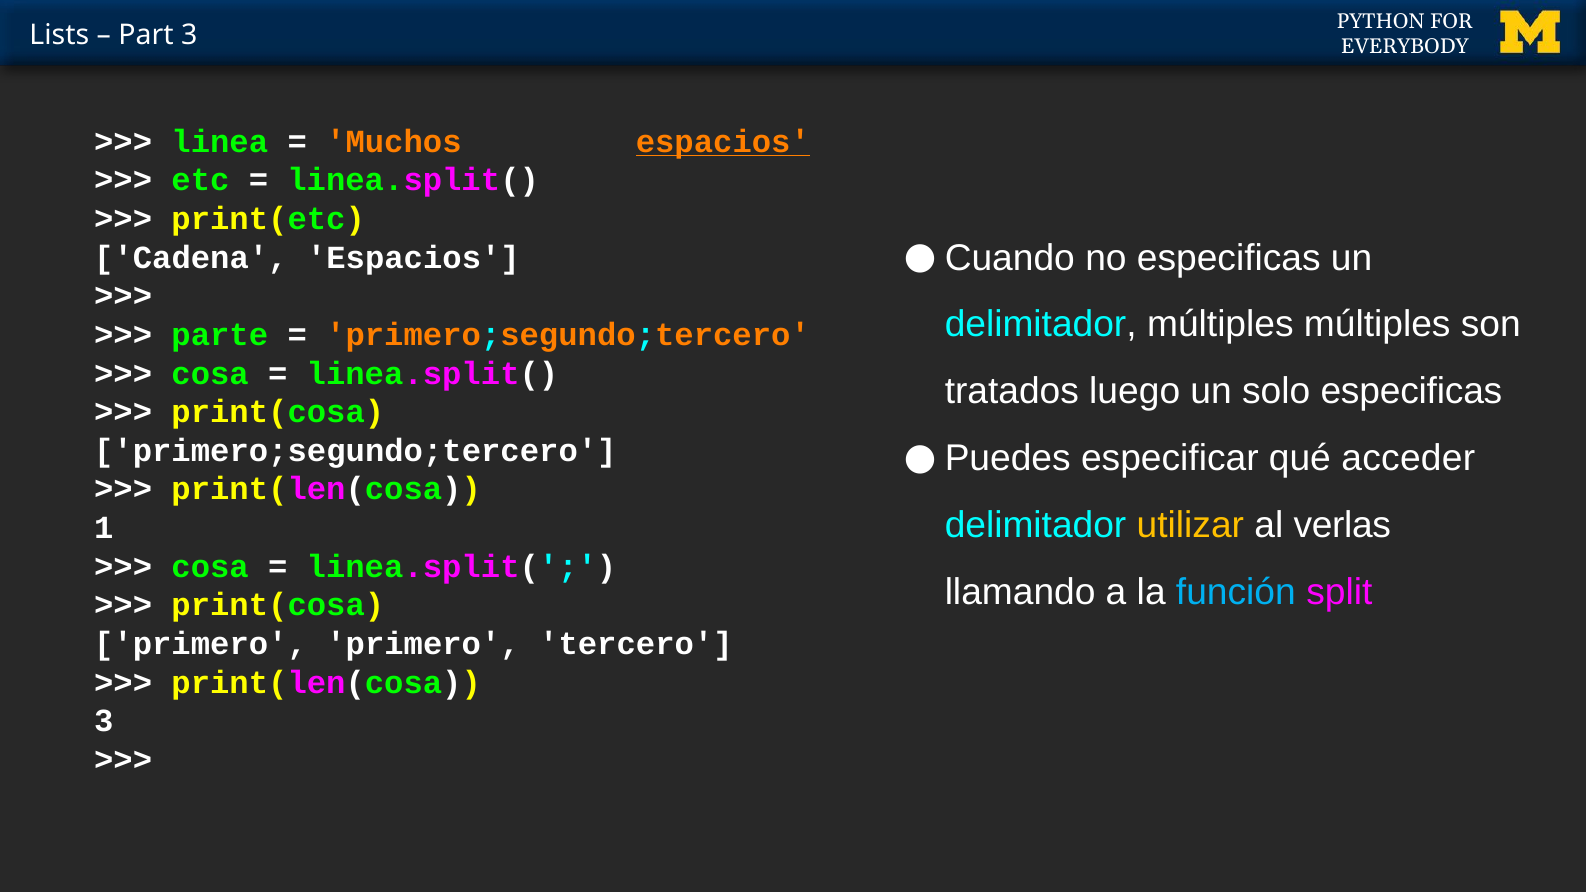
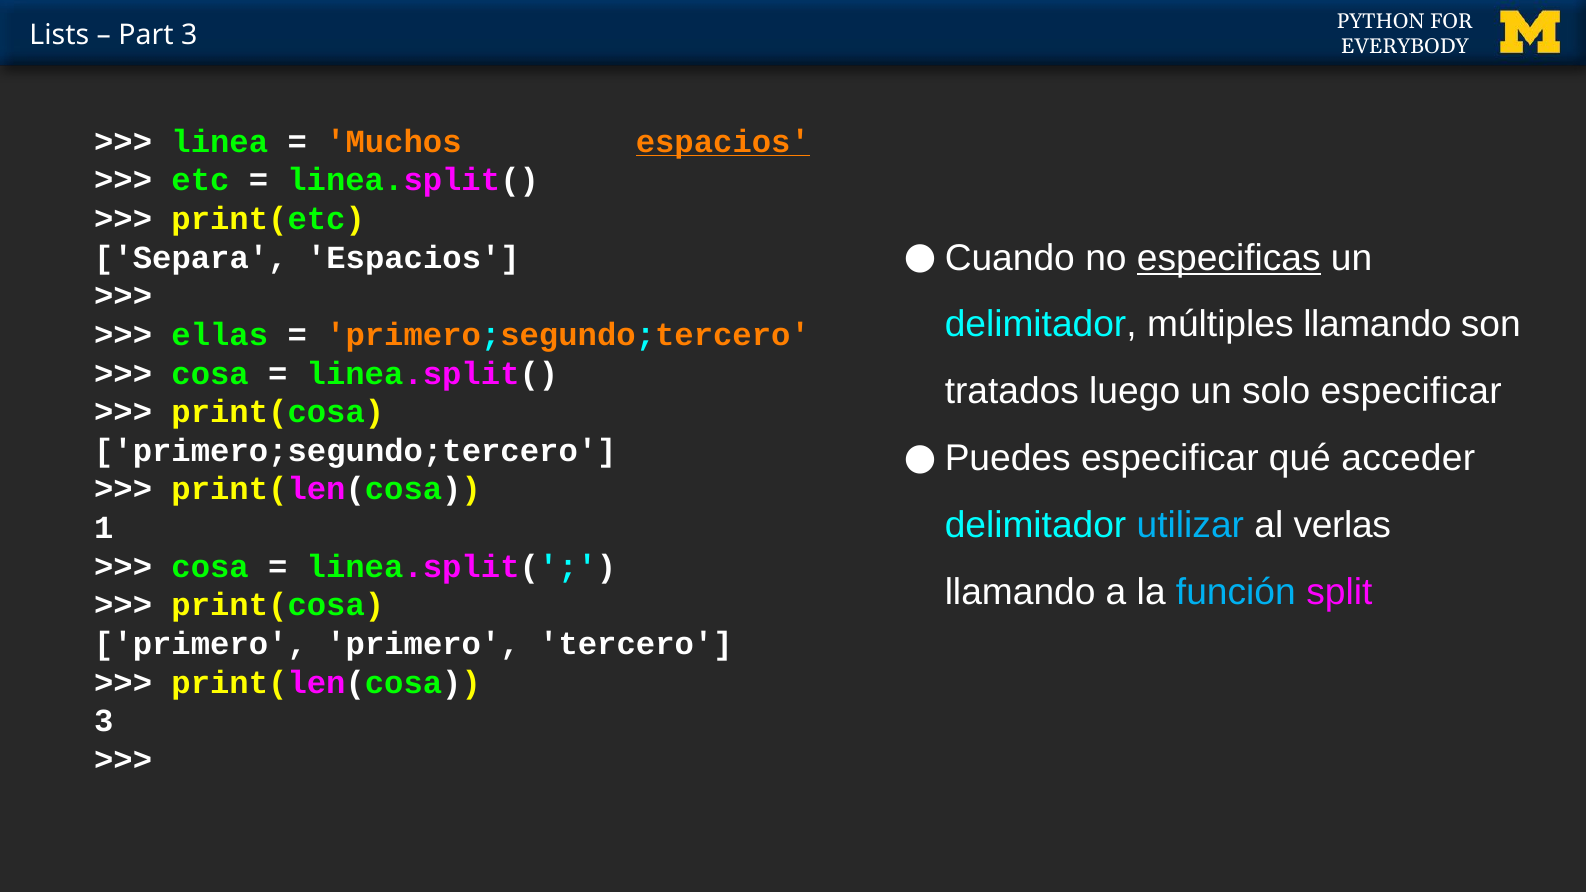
especificas underline: none -> present (1229, 258)
Cadena: Cadena -> Separa (191, 258)
múltiples múltiples: múltiples -> llamando (1377, 325)
parte: parte -> ellas (220, 335)
solo especificas: especificas -> especificar (1411, 392)
utilizar colour: yellow -> light blue (1190, 525)
